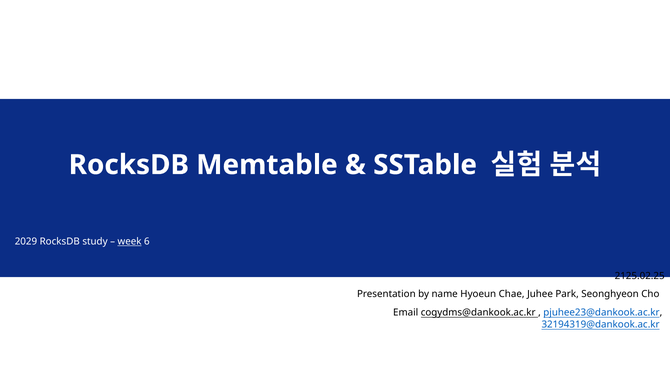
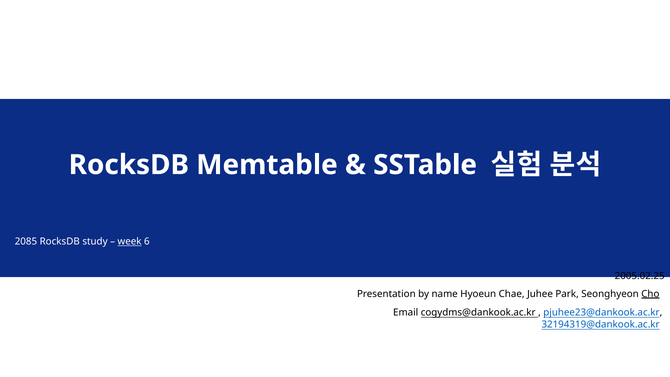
2029: 2029 -> 2085 (26, 242)
2125.02.25: 2125.02.25 -> 2005.02.25 (640, 276)
Cho underline: none -> present (650, 294)
